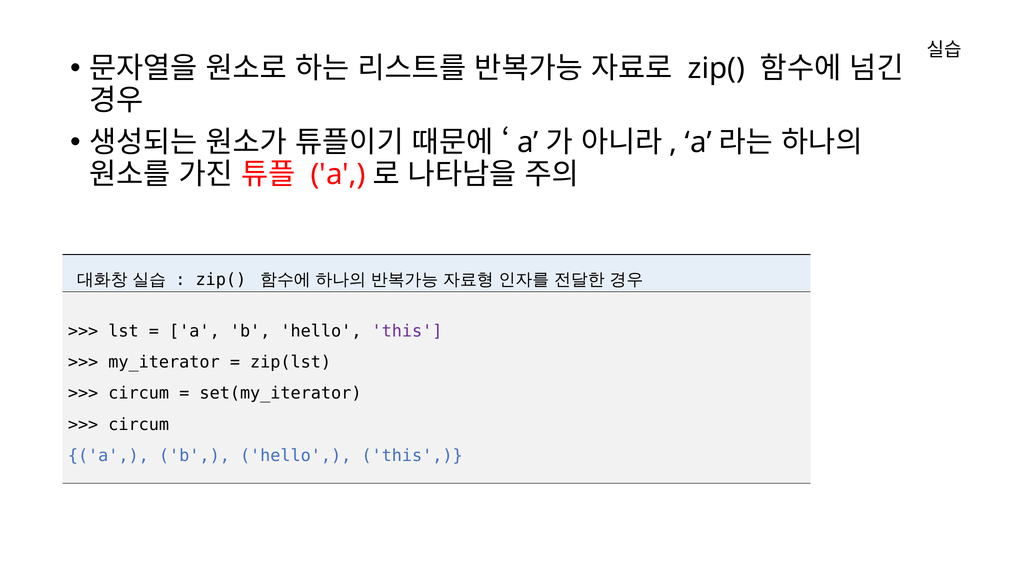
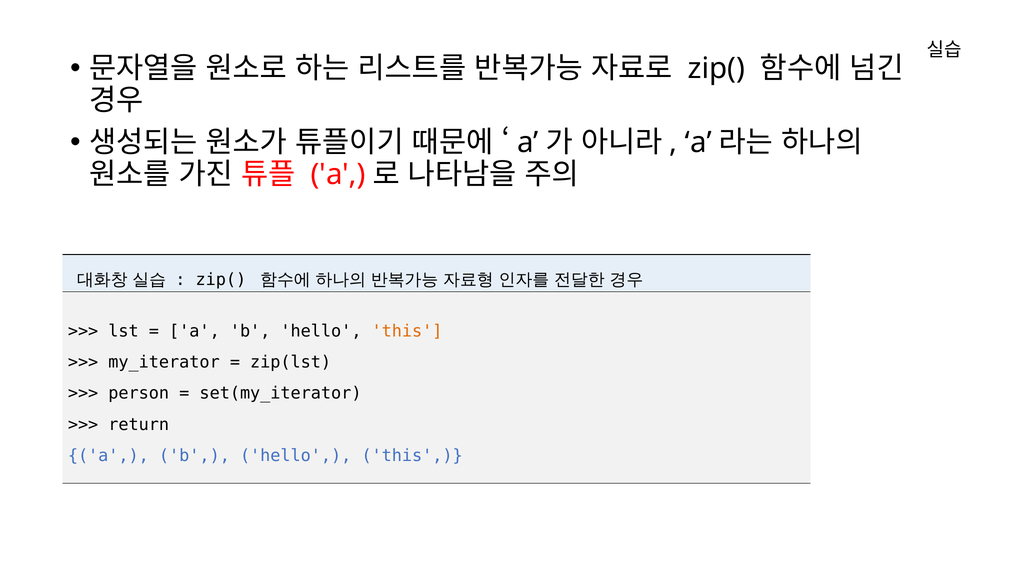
this colour: purple -> orange (407, 331)
circum: circum -> person (139, 394)
circum: circum -> return (139, 425)
